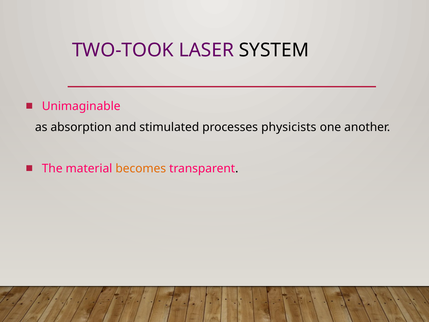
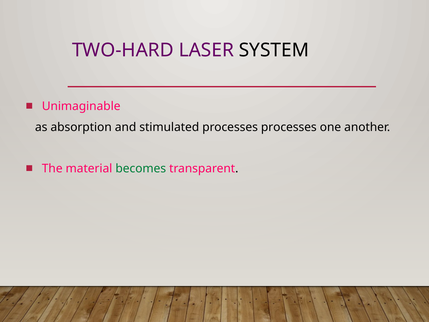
TWO-TOOK: TWO-TOOK -> TWO-HARD (123, 50)
processes physicists: physicists -> processes (289, 127)
becomes colour: orange -> green (141, 169)
